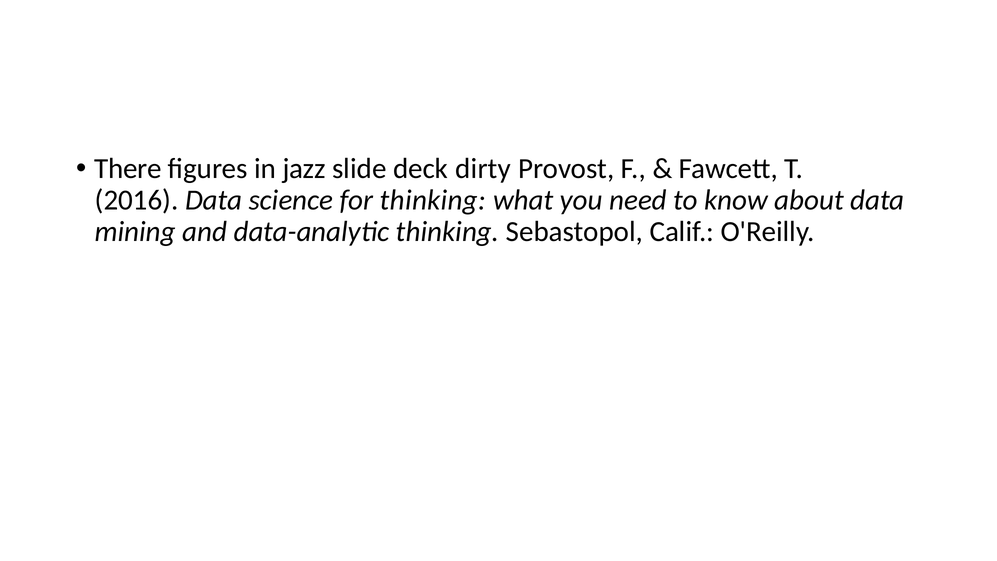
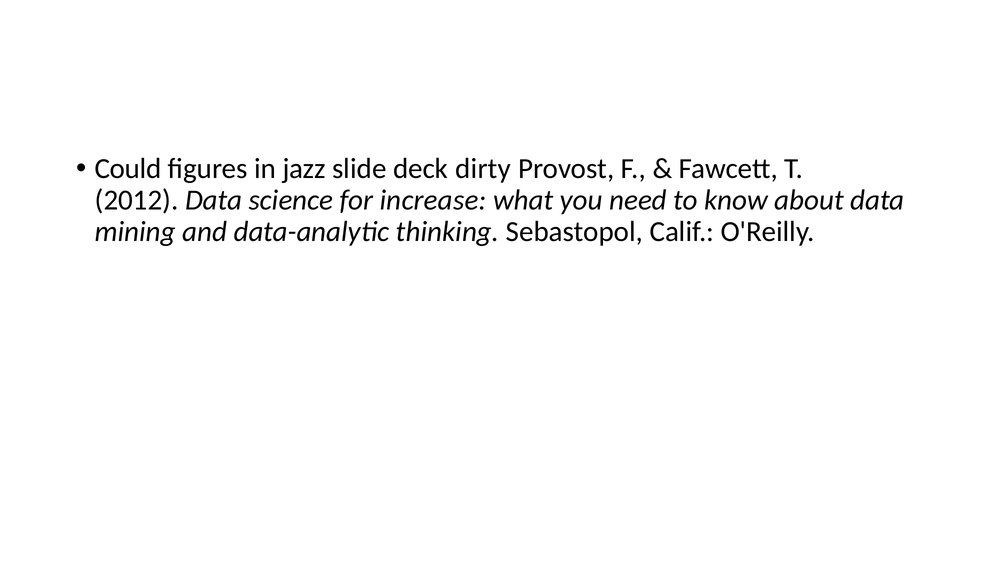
There: There -> Could (128, 169)
2016: 2016 -> 2012 (137, 200)
for thinking: thinking -> increase (433, 200)
